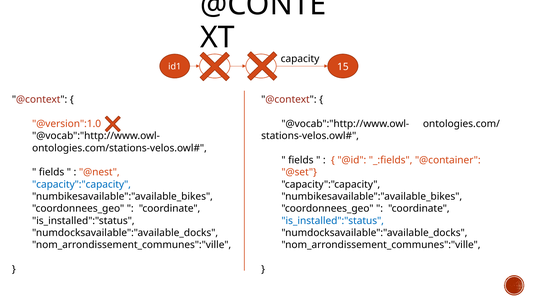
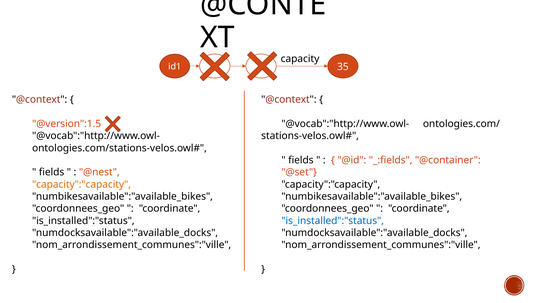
15: 15 -> 35 (343, 67)
@version":1.0: @version":1.0 -> @version":1.5 (67, 124)
capacity":"capacity colour: blue -> orange (82, 184)
